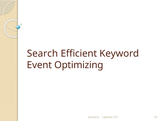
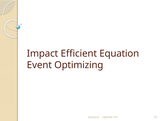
Search: Search -> Impact (43, 53)
Keyword: Keyword -> Equation (119, 53)
